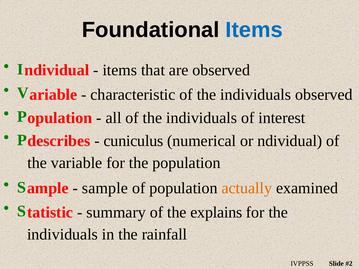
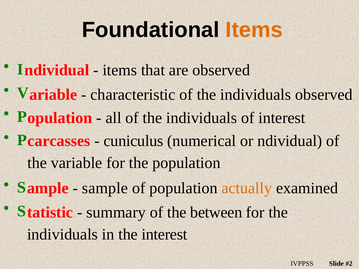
Items colour: blue -> orange (254, 30)
describes: describes -> carcasses (59, 141)
explains: explains -> between (216, 213)
the rainfall: rainfall -> interest (164, 235)
